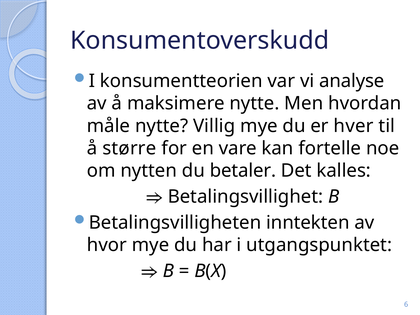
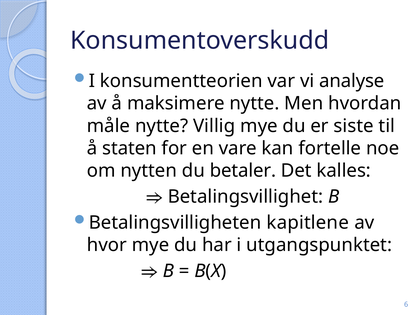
hver: hver -> siste (354, 126)
større: større -> staten (130, 148)
inntekten: inntekten -> kapitlene (308, 223)
